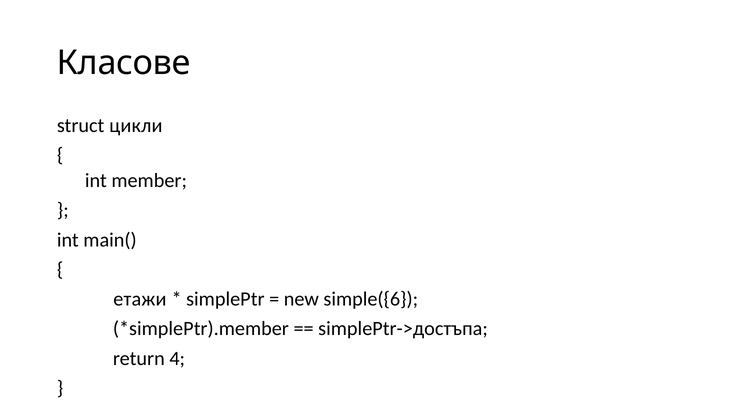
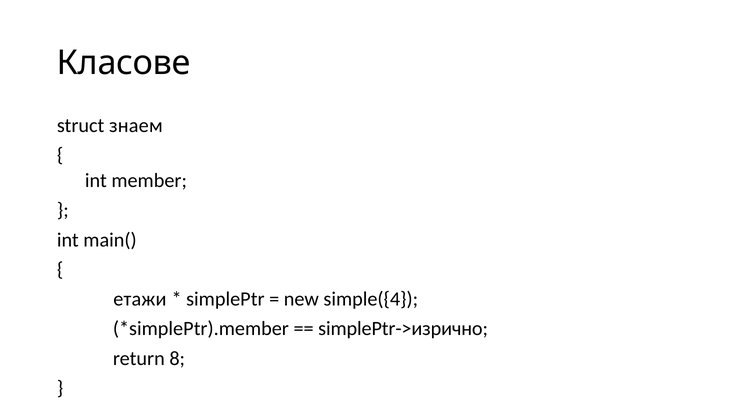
цикли: цикли -> знаем (136, 125)
simple({6: simple({6 -> simple({4 (371, 299)
simplePtr->достъпа: simplePtr->достъпа -> simplePtr->изрично (403, 329)
4: 4 -> 8 (177, 359)
